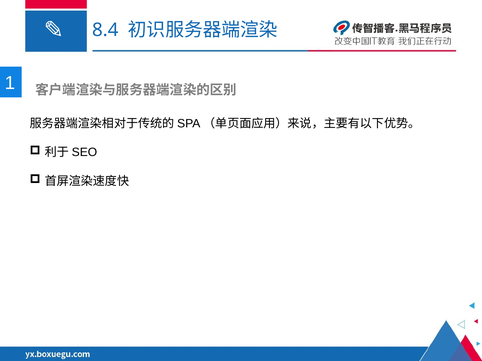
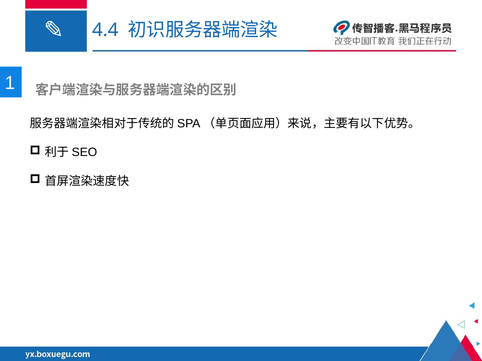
8.4: 8.4 -> 4.4 (105, 30)
